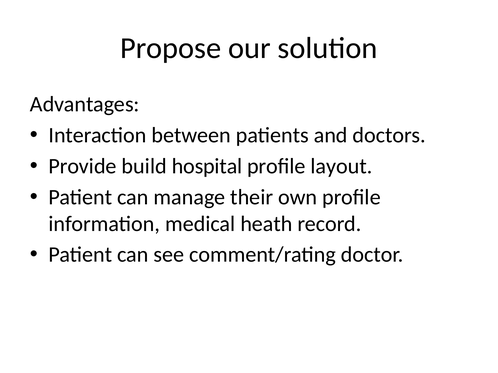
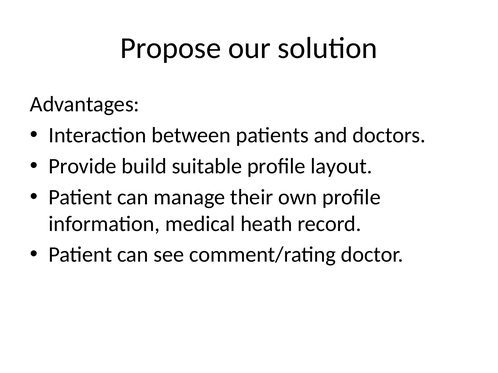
hospital: hospital -> suitable (207, 166)
